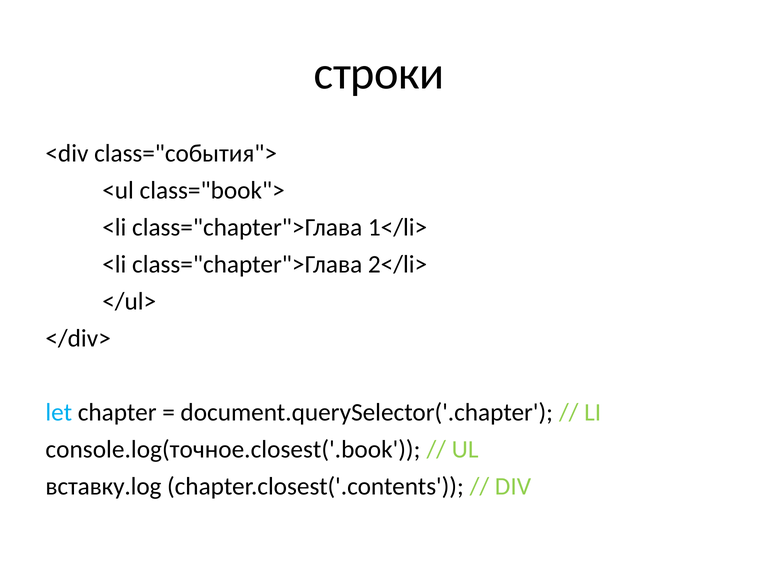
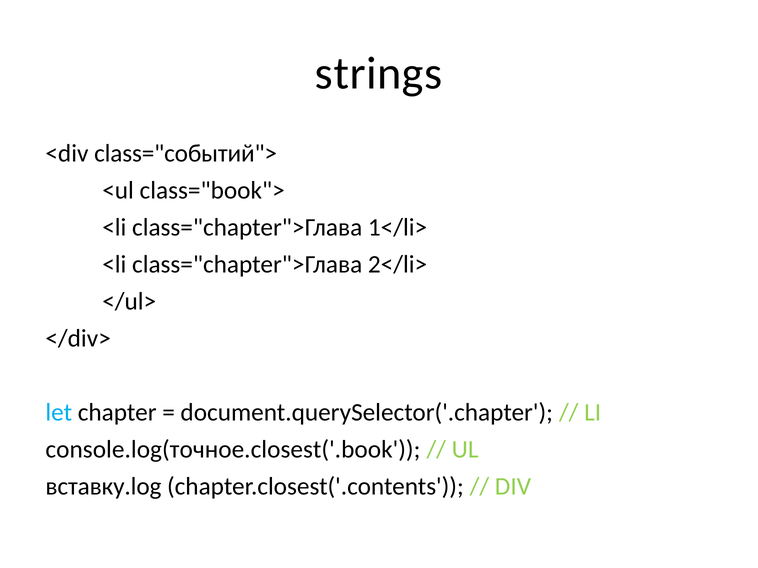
строки: строки -> strings (379, 73)
class="события">: class="события"> -> class="событий"> (186, 153)
